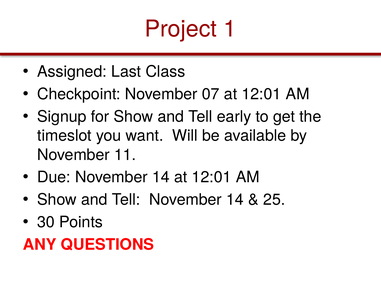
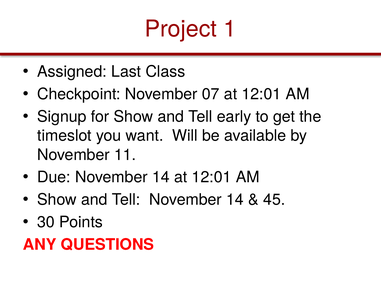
25: 25 -> 45 (274, 200)
